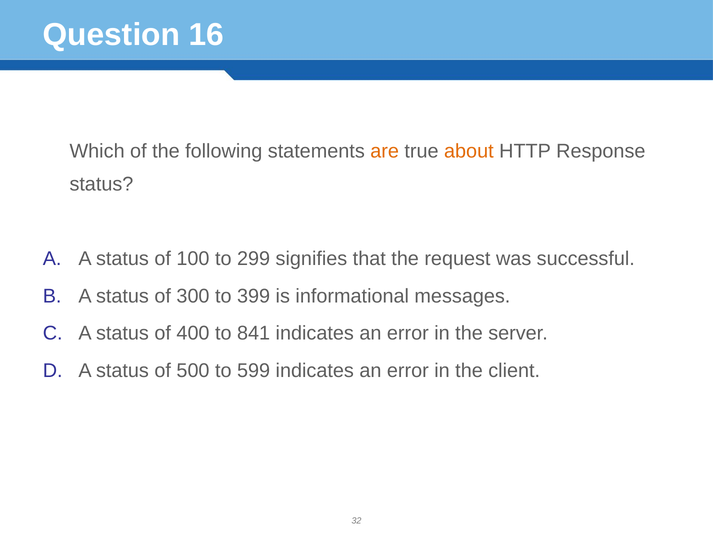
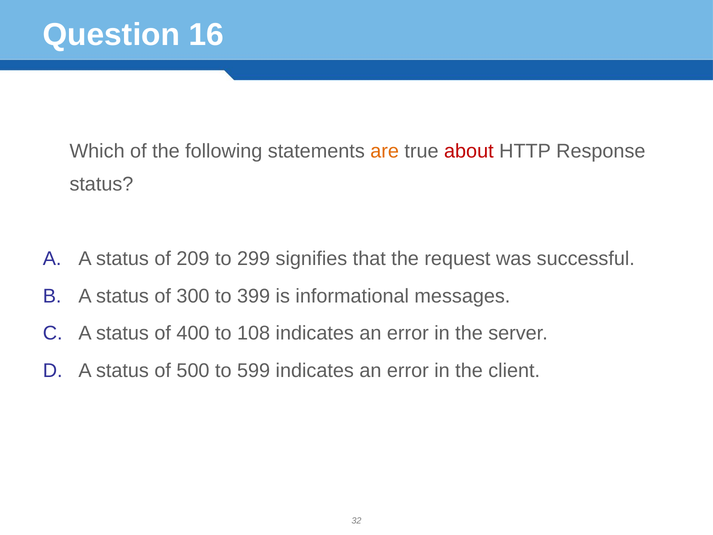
about colour: orange -> red (469, 151)
100: 100 -> 209 (193, 259)
841: 841 -> 108 (254, 333)
